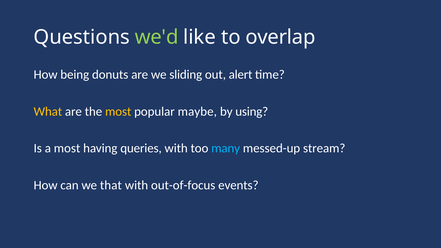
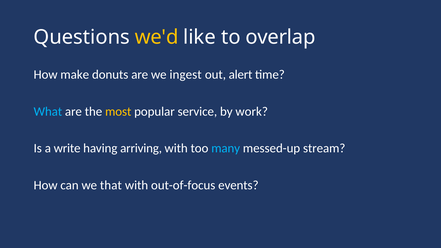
we'd colour: light green -> yellow (157, 37)
being: being -> make (75, 75)
sliding: sliding -> ingest (186, 75)
What colour: yellow -> light blue (48, 111)
maybe: maybe -> service (197, 111)
using: using -> work (252, 111)
a most: most -> write (67, 148)
queries: queries -> arriving (141, 148)
